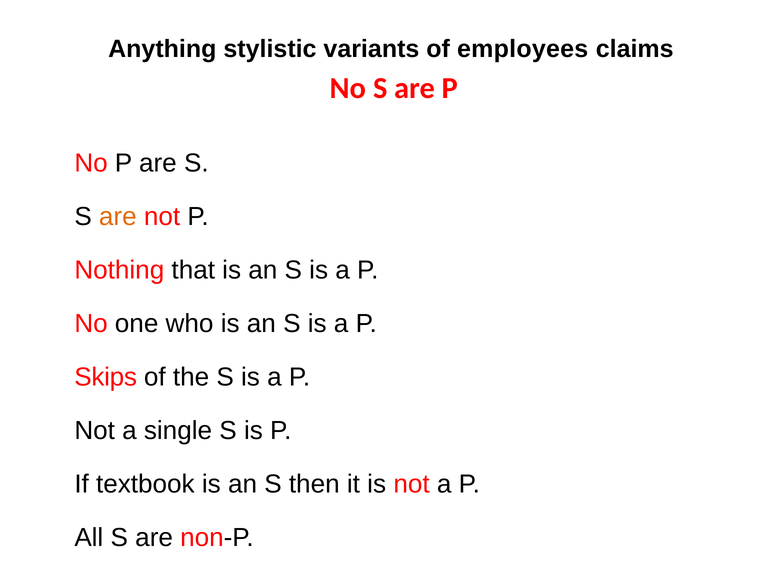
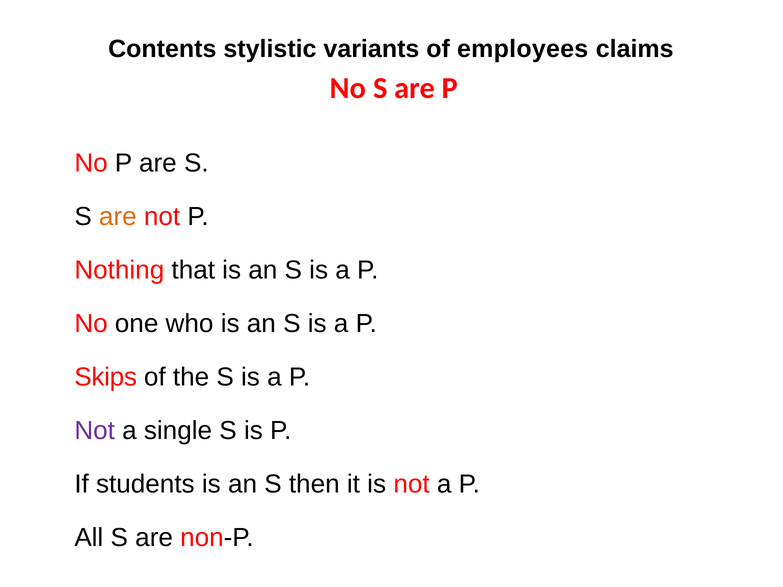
Anything: Anything -> Contents (162, 49)
Not colour: black -> purple (95, 431)
textbook: textbook -> students (145, 484)
